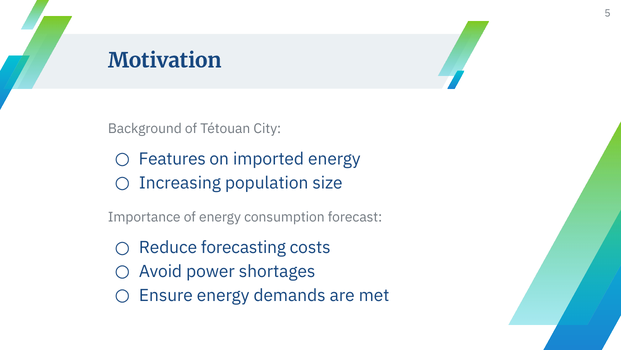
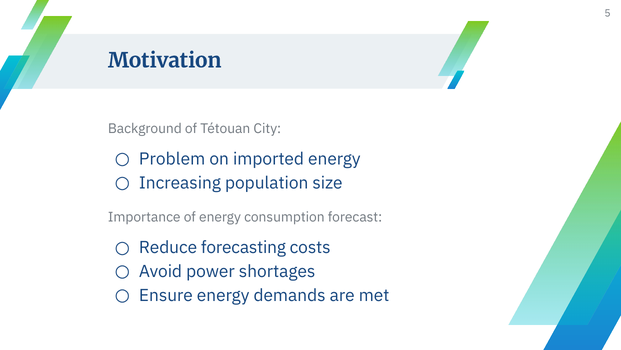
Features: Features -> Problem (172, 159)
